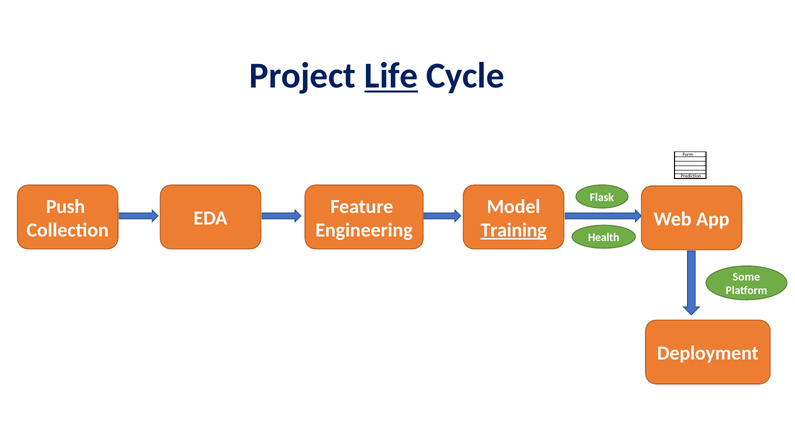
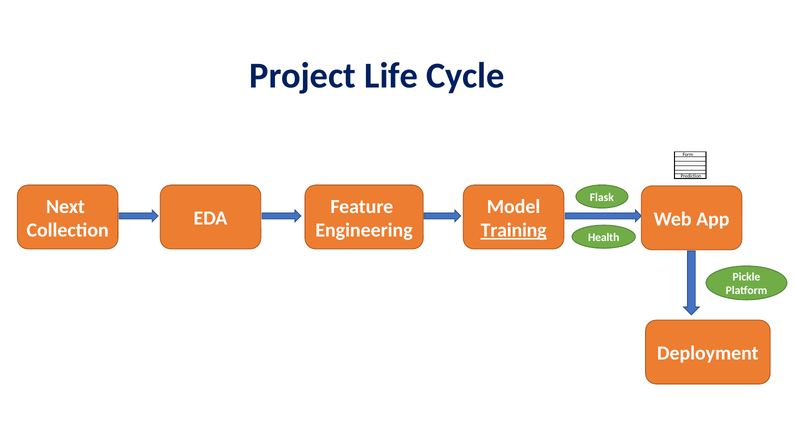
Life underline: present -> none (391, 76)
Push: Push -> Next (65, 207)
Some: Some -> Pickle (746, 277)
